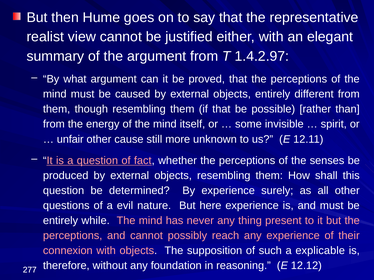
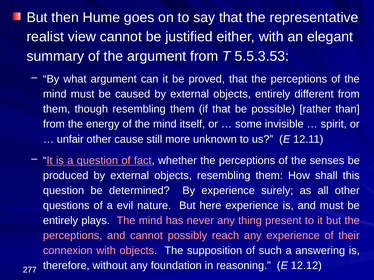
1.4.2.97: 1.4.2.97 -> 5.5.3.53 (262, 56)
while: while -> plays (96, 221)
explicable: explicable -> answering (320, 251)
